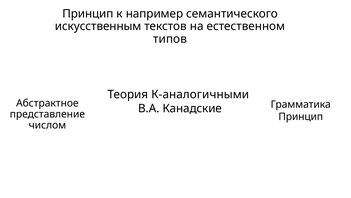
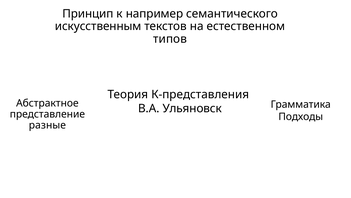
К-аналогичными: К-аналогичными -> К-представления (200, 94)
Канадские: Канадские -> Ульяновск (192, 108)
Принцип: Принцип -> Подходы (301, 117)
числом: числом -> разные (47, 125)
